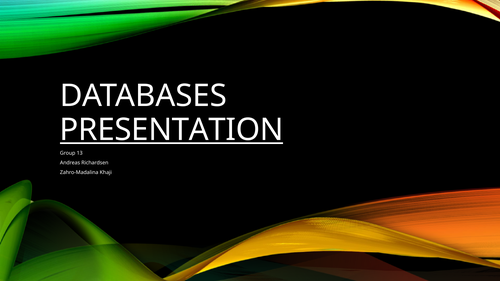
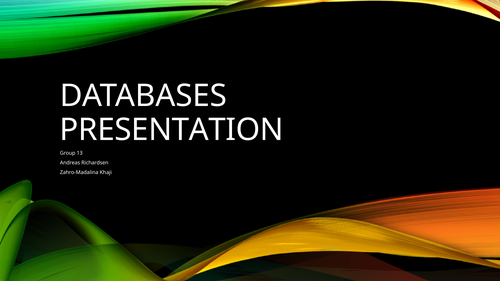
PRESENTATION underline: present -> none (172, 130)
